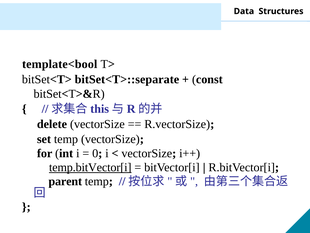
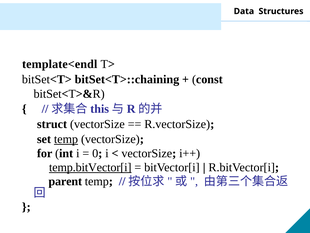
template<bool: template<bool -> template<endl (60, 64)
bitSet<T>::separate: bitSet<T>::separate -> bitSet<T>::chaining (127, 79)
delete: delete -> struct (52, 124)
temp underline: none -> present (66, 139)
